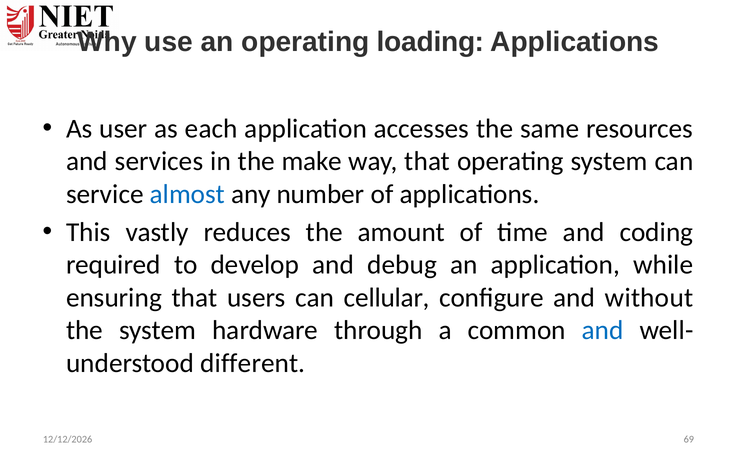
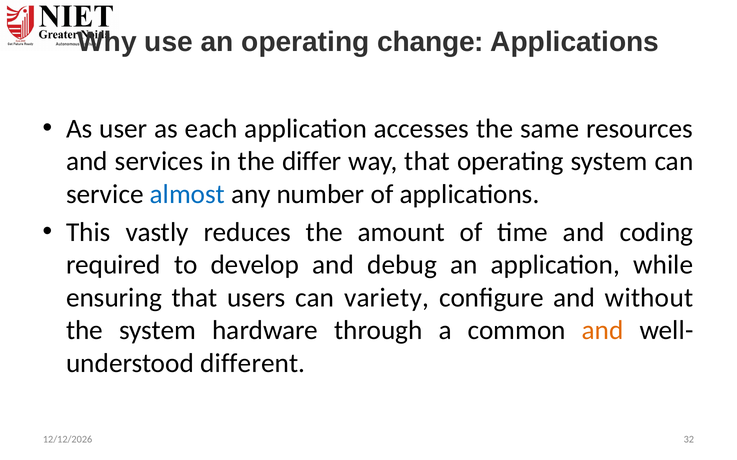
loading: loading -> change (431, 42)
make: make -> differ (312, 162)
cellular: cellular -> variety (386, 298)
and colour: blue -> orange (603, 331)
69: 69 -> 32 (689, 440)
